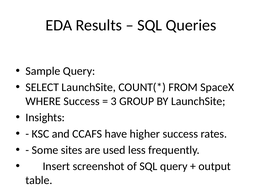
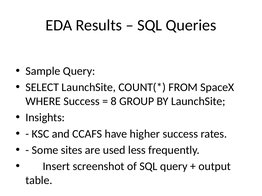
3: 3 -> 8 (114, 102)
